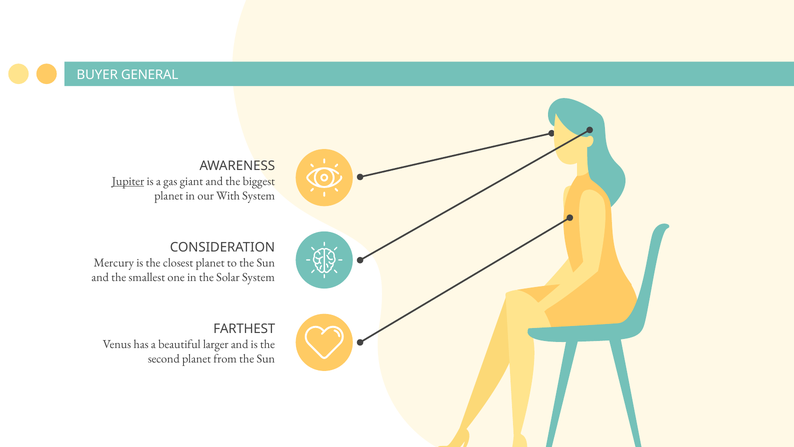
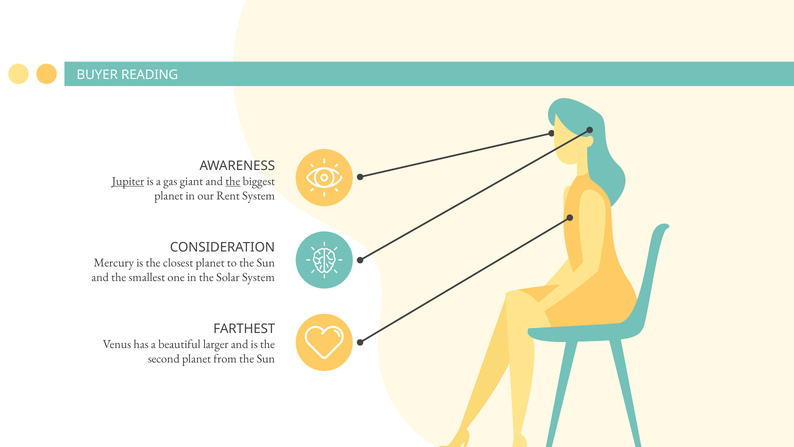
GENERAL: GENERAL -> READING (150, 75)
the underline: none -> present (233, 181)
With: With -> Rent (228, 195)
